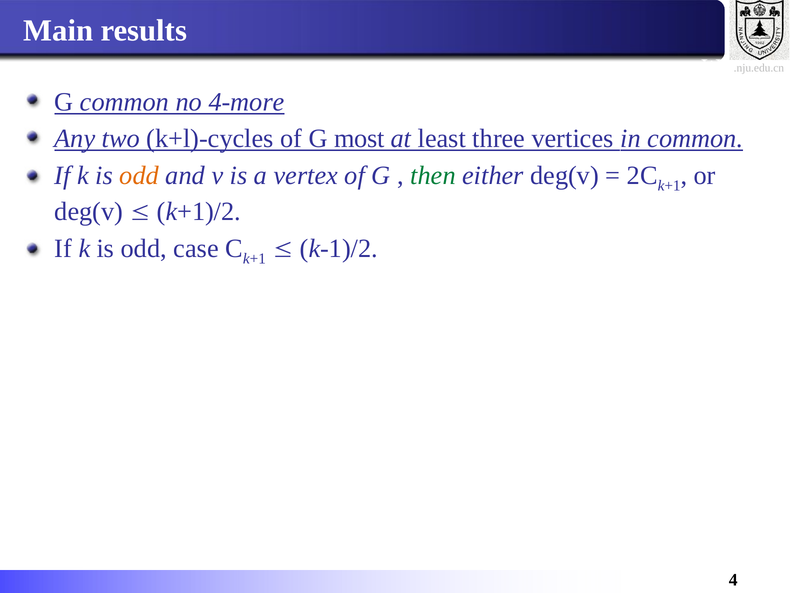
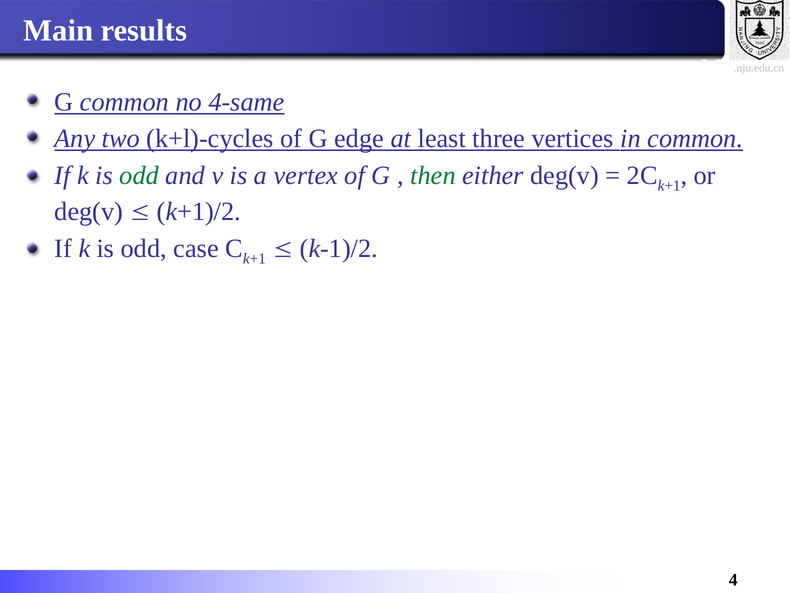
4-more: 4-more -> 4-same (247, 102)
most: most -> edge (359, 139)
odd colour: orange -> green (139, 176)
